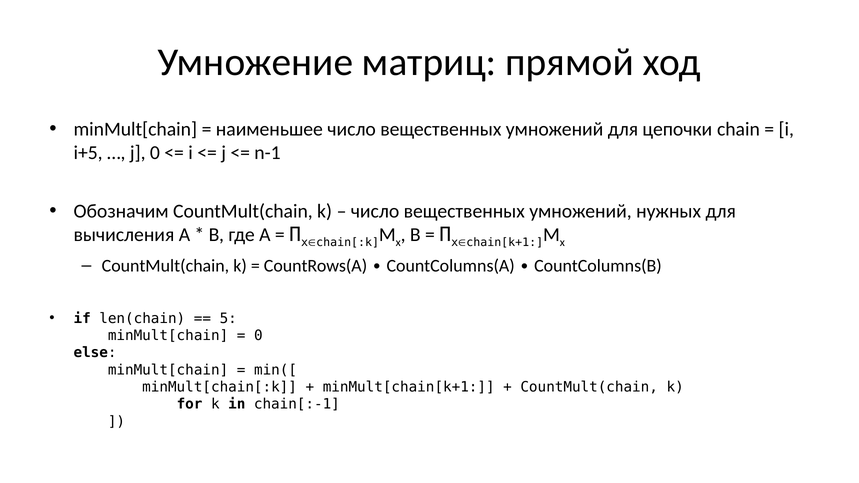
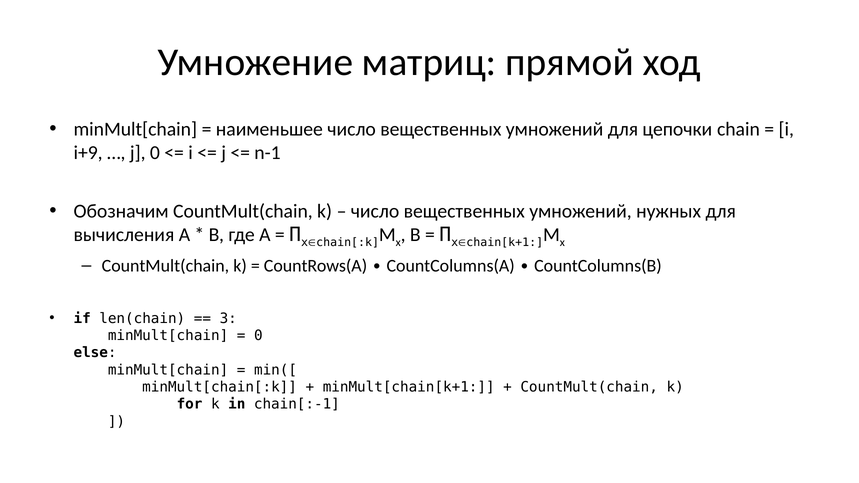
i+5: i+5 -> i+9 (88, 153)
5: 5 -> 3 (228, 318)
